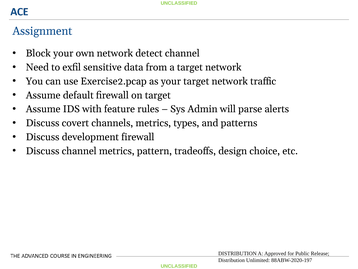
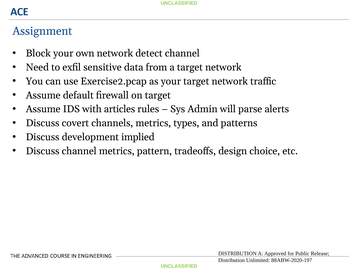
feature: feature -> articles (120, 109)
development firewall: firewall -> implied (138, 137)
